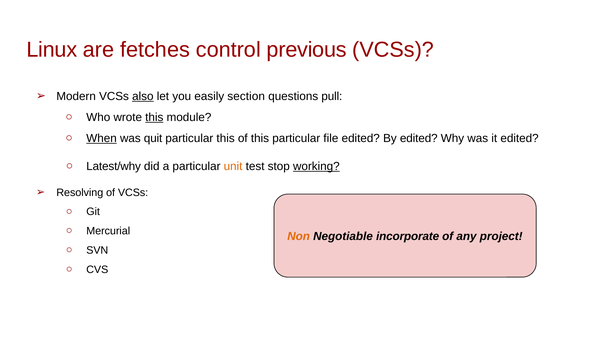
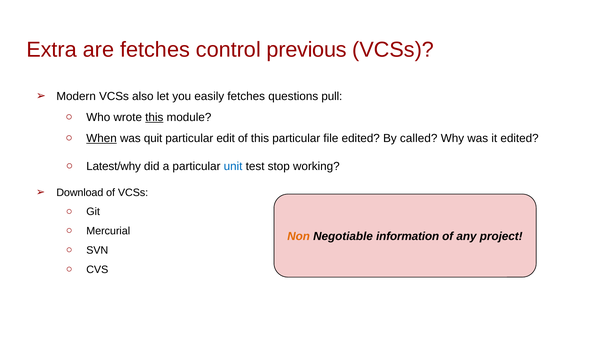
Linux: Linux -> Extra (52, 50)
also underline: present -> none (143, 96)
easily section: section -> fetches (246, 96)
particular this: this -> edit (226, 138)
By edited: edited -> called (419, 138)
unit colour: orange -> blue (233, 166)
working underline: present -> none (316, 166)
Resolving: Resolving -> Download (80, 193)
incorporate: incorporate -> information (408, 236)
